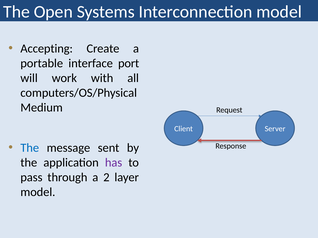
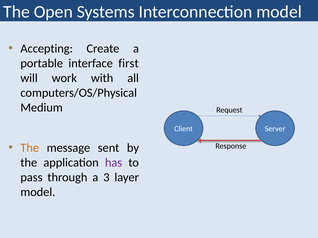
port: port -> first (129, 63)
The colour: blue -> orange (30, 148)
2: 2 -> 3 (106, 178)
